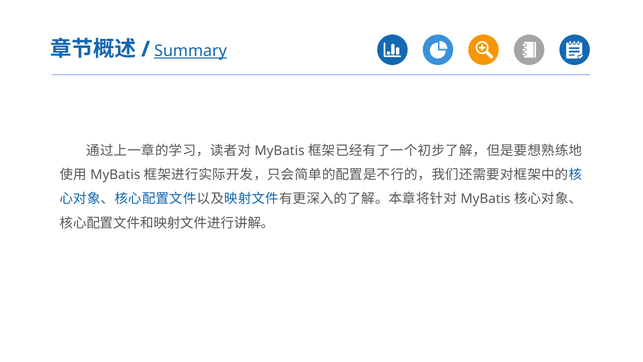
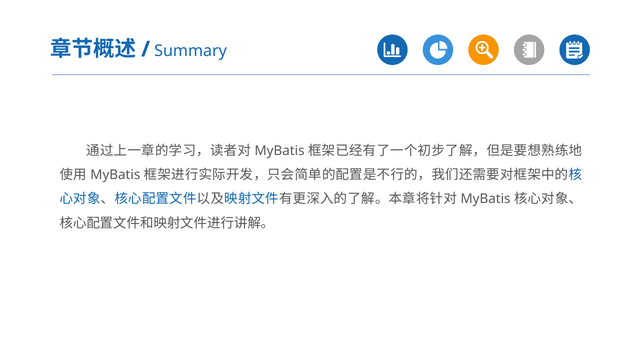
Summary underline: present -> none (191, 51)
